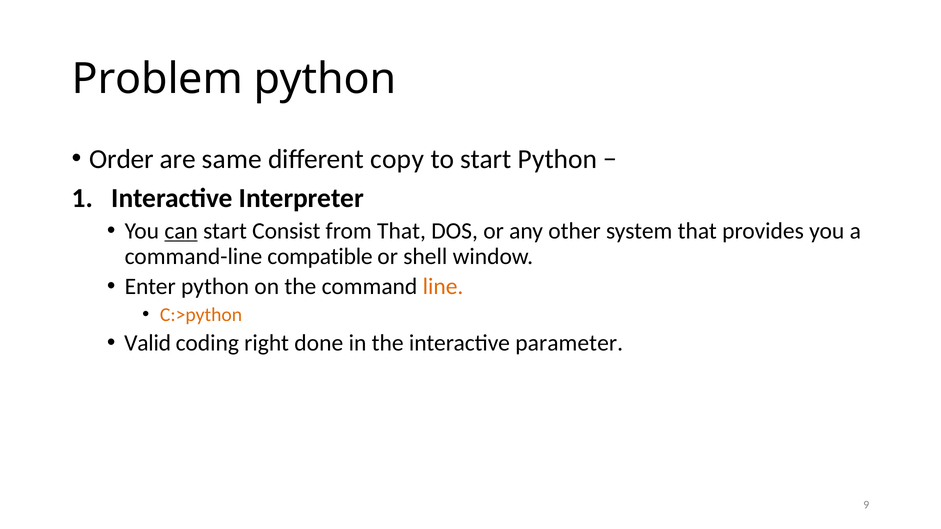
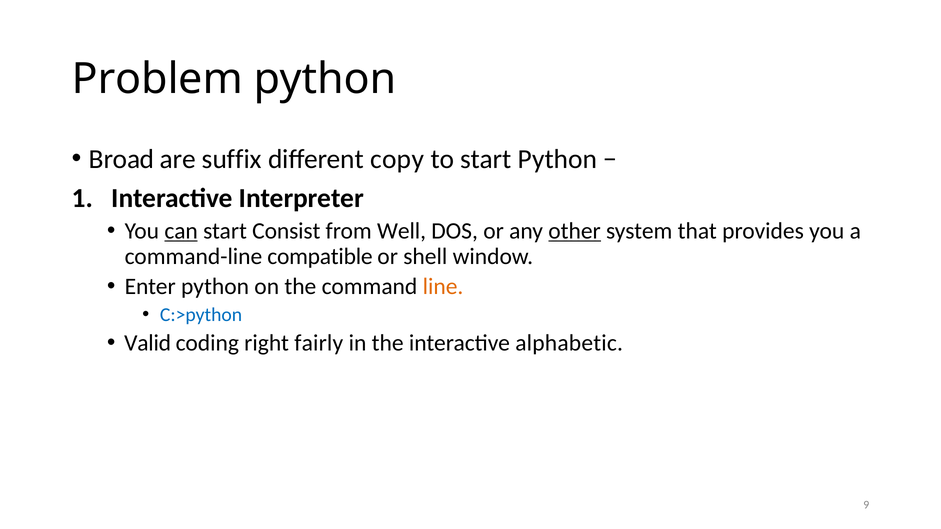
Order: Order -> Broad (122, 159)
same: same -> suffix (232, 159)
from That: That -> Well (402, 231)
other underline: none -> present (575, 231)
C:>python colour: orange -> blue (201, 315)
done: done -> fairly (319, 343)
parameter: parameter -> alphabetic (569, 343)
